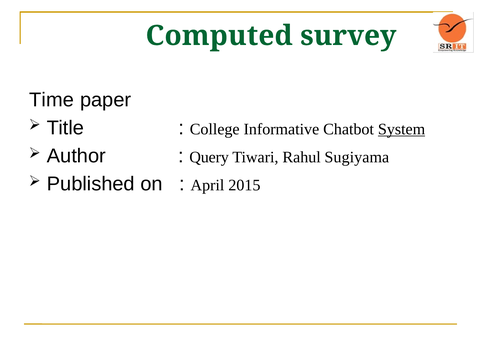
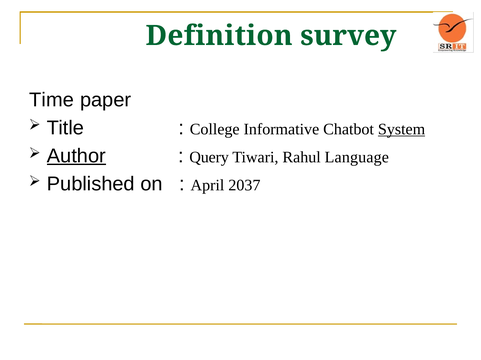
Computed: Computed -> Definition (219, 36)
Author underline: none -> present (76, 156)
Sugiyama: Sugiyama -> Language (357, 157)
2015: 2015 -> 2037 (244, 186)
